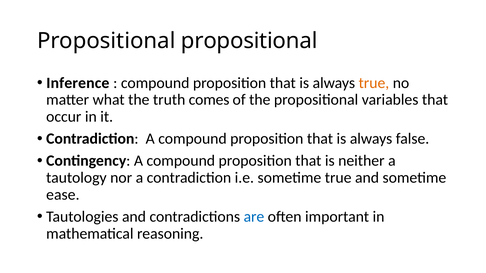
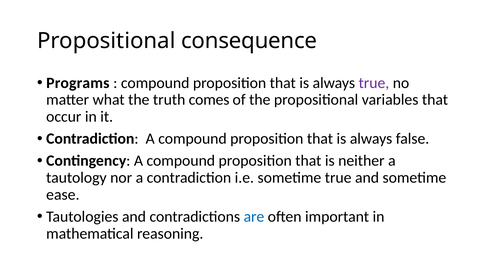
Propositional propositional: propositional -> consequence (249, 41)
Inference: Inference -> Programs (78, 83)
true colour: orange -> purple (374, 83)
